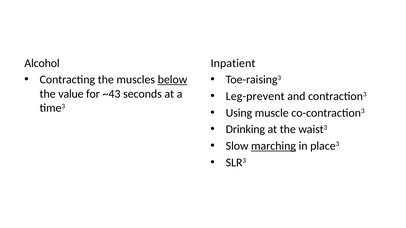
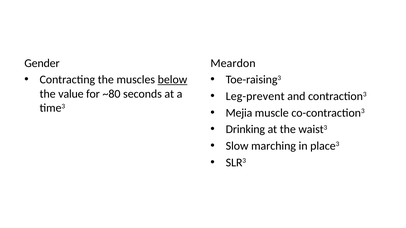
Alcohol: Alcohol -> Gender (42, 63)
Inpatient: Inpatient -> Meardon (233, 63)
~43: ~43 -> ~80 (112, 94)
Using: Using -> Mejia (239, 113)
marching underline: present -> none (274, 146)
